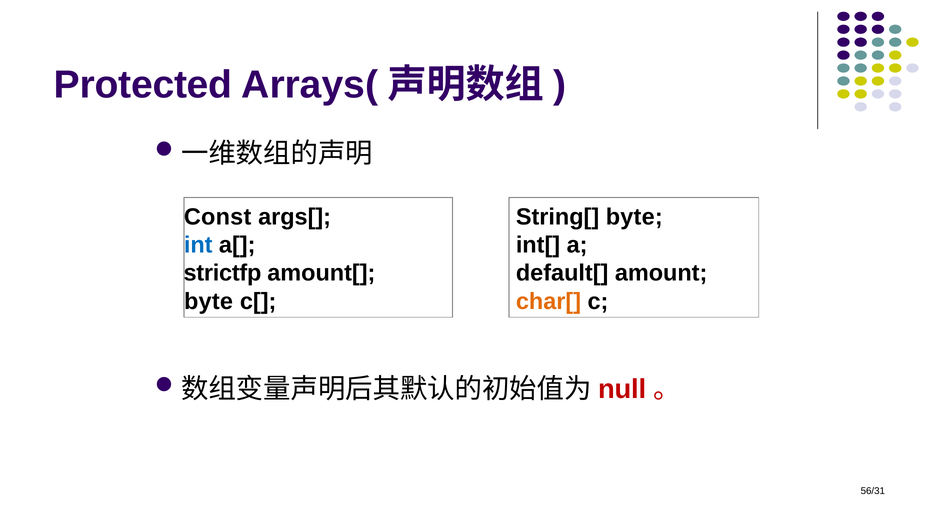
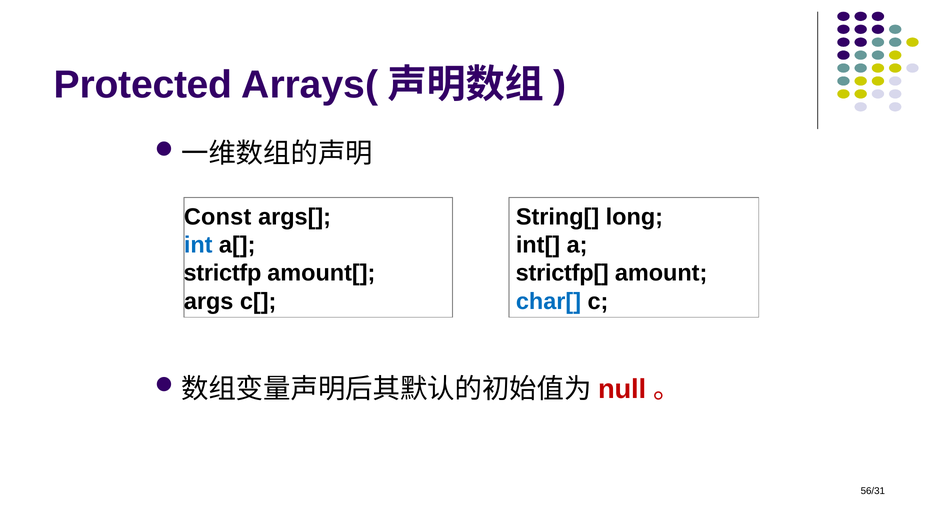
String[ byte: byte -> long (634, 217)
default[: default[ -> strictfp[ (562, 273)
byte: byte -> args (209, 301)
char[ colour: orange -> blue (548, 301)
